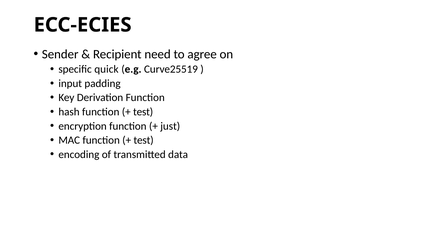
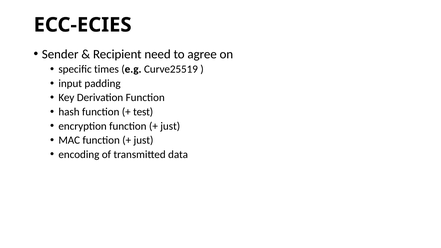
quick: quick -> times (107, 69)
test: test -> just (144, 140)
